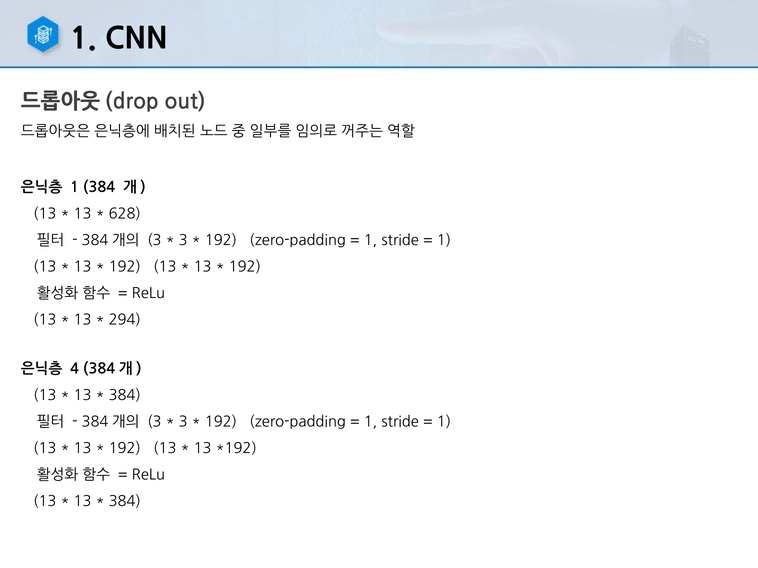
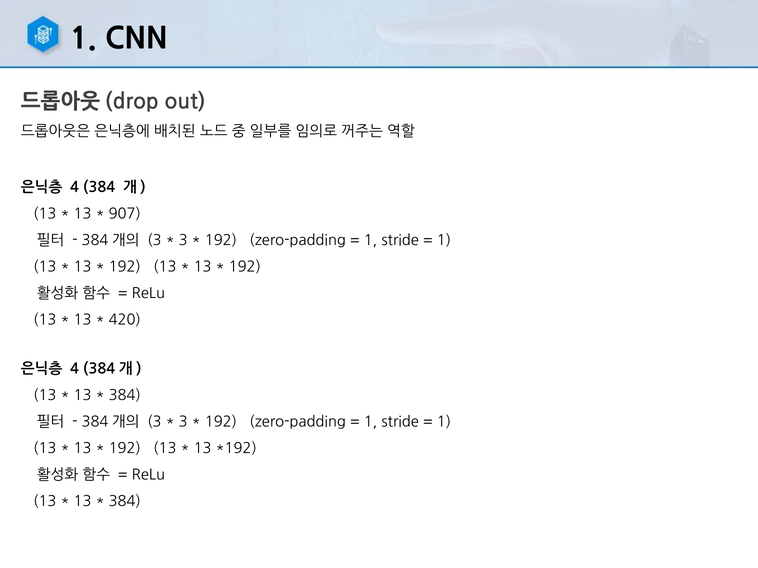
1: 1 -> 4 (75, 188)
628: 628 -> 907 (125, 214)
294: 294 -> 420 (125, 320)
